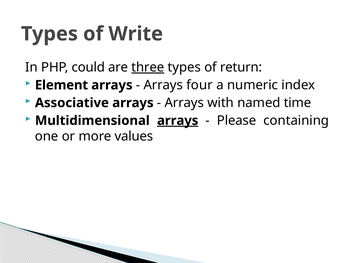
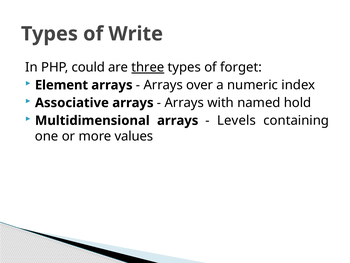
return: return -> forget (241, 67)
four: four -> over (200, 85)
time: time -> hold (297, 103)
arrays underline: present -> none (178, 120)
Please: Please -> Levels (237, 120)
